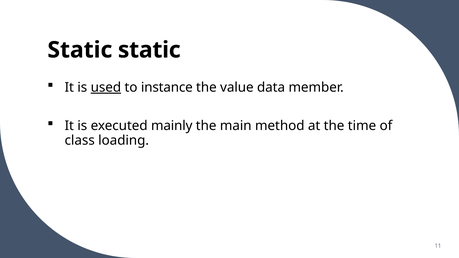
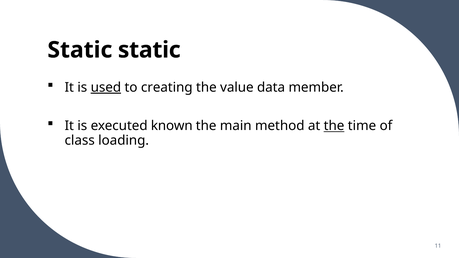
instance: instance -> creating (167, 87)
mainly: mainly -> known (172, 126)
the underline: none -> present (334, 126)
